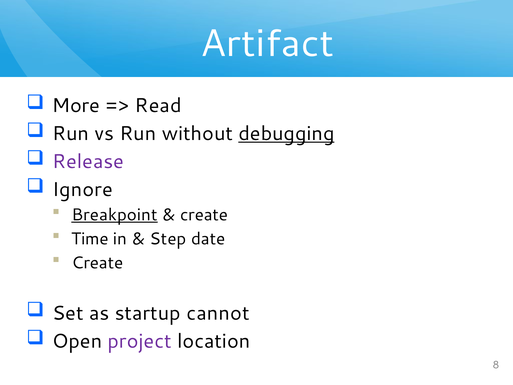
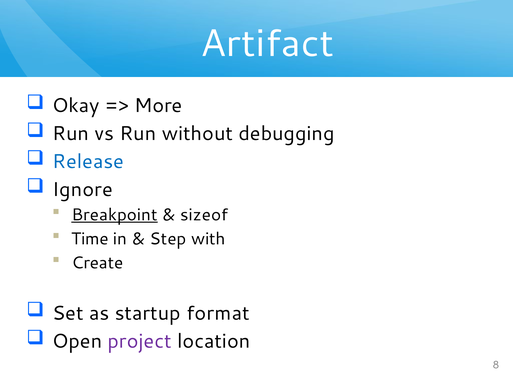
More: More -> Okay (76, 106)
Read: Read -> More (158, 106)
debugging underline: present -> none (286, 134)
Release colour: purple -> blue (88, 161)
create: create -> sizeof (204, 215)
date: date -> with (208, 239)
cannot: cannot -> format (218, 313)
